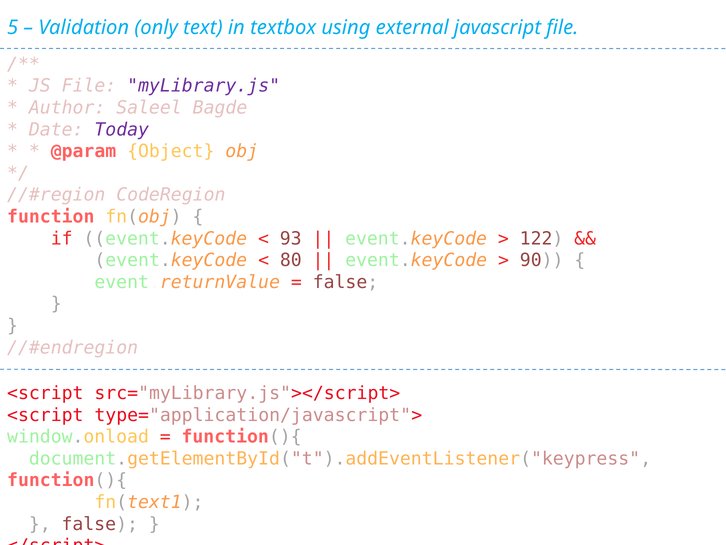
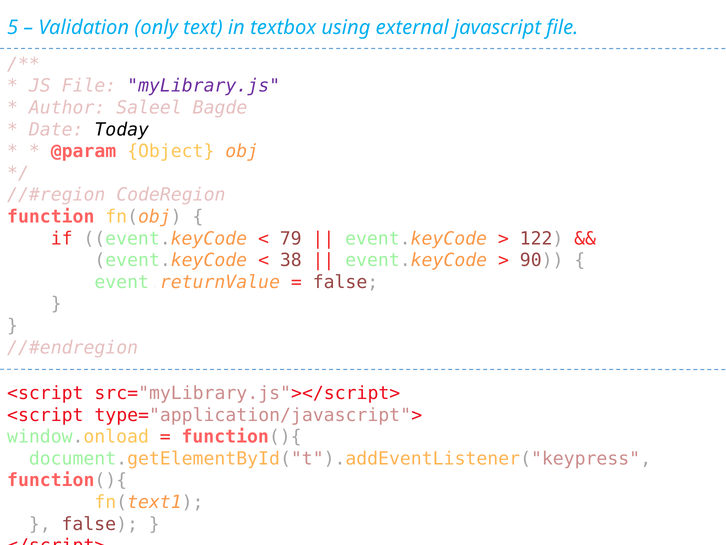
Today colour: purple -> black (122, 129)
93: 93 -> 79 (291, 238)
80: 80 -> 38 (291, 260)
